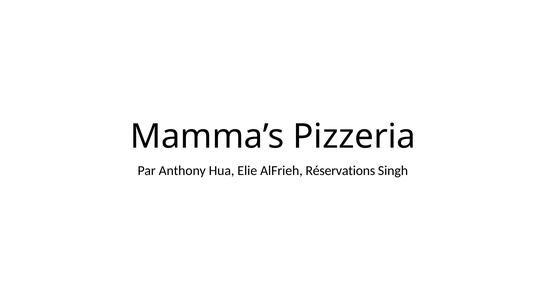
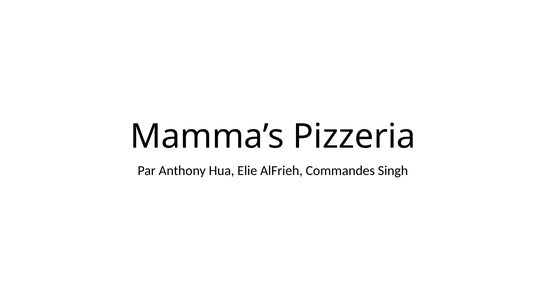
Réservations: Réservations -> Commandes (340, 171)
